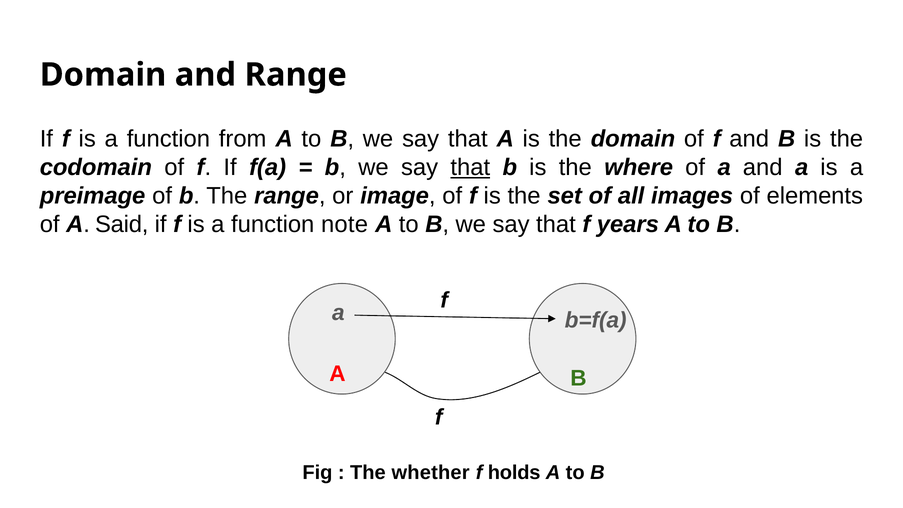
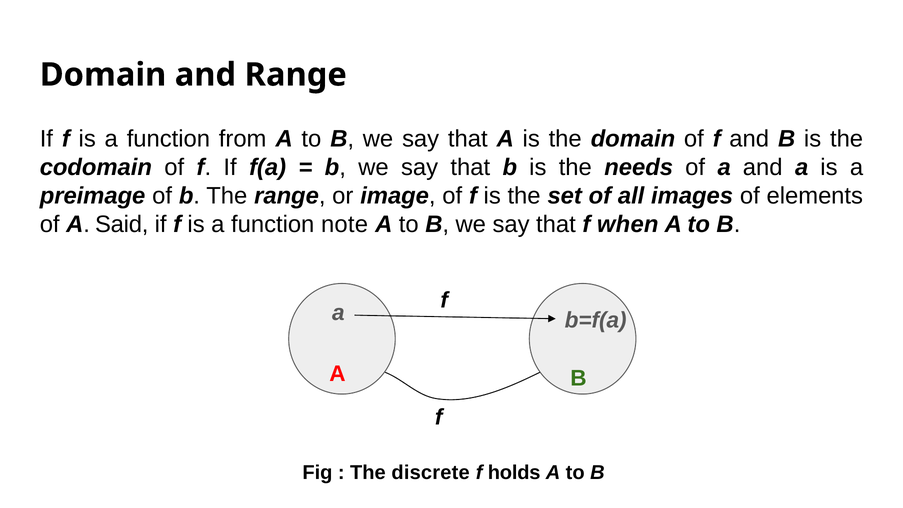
that underline: present -> none (470, 167)
where: where -> needs (639, 167)
years: years -> when (628, 224)
whether: whether -> discrete (431, 473)
